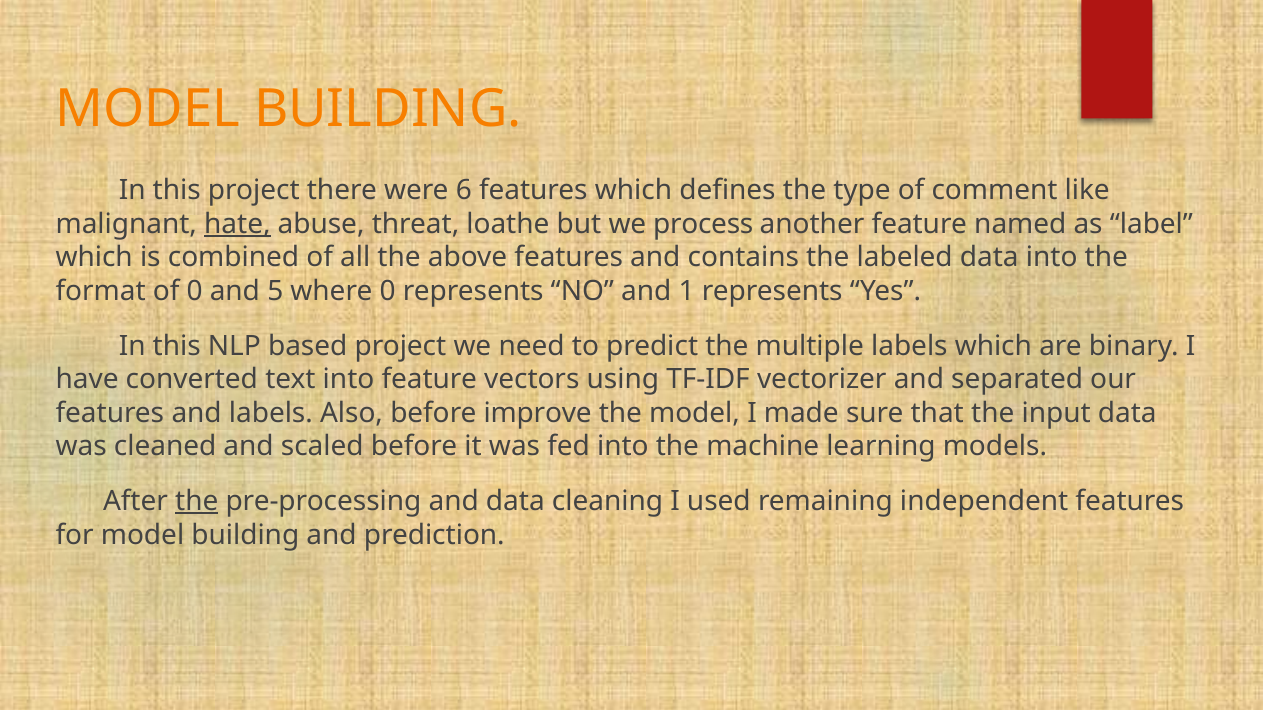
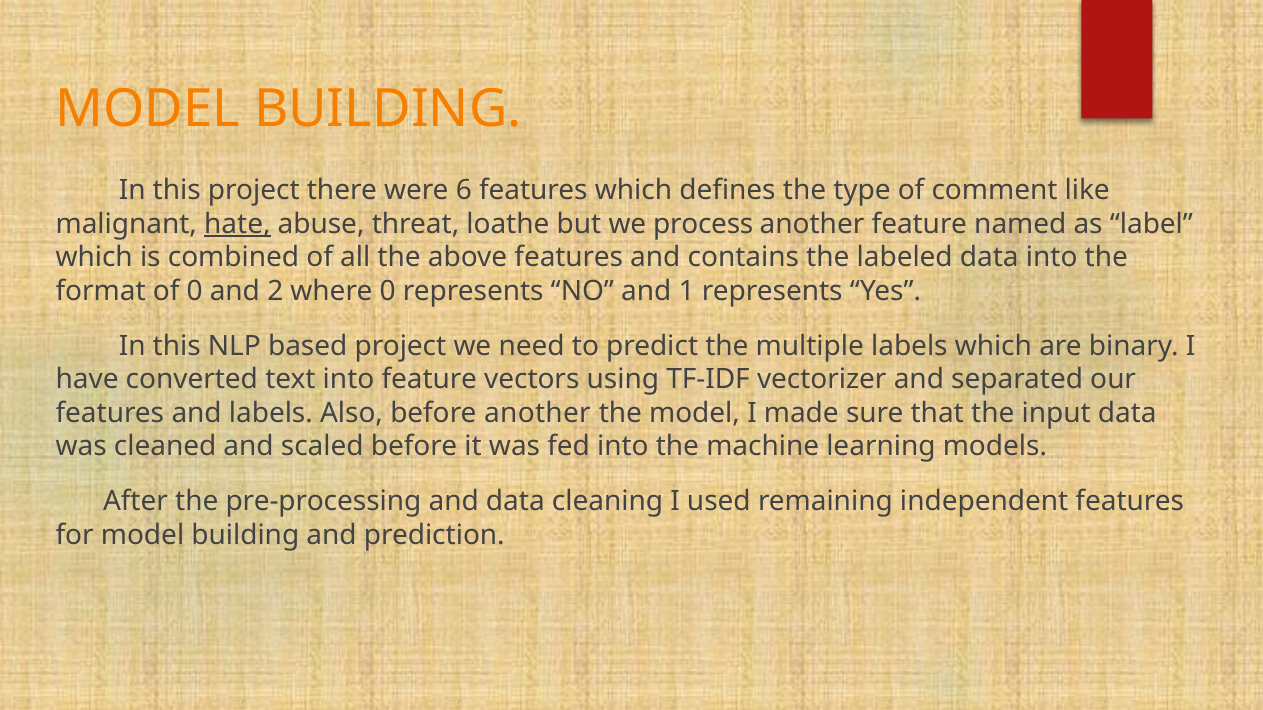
5: 5 -> 2 (275, 291)
before improve: improve -> another (537, 413)
the underline: present -> none (197, 502)
